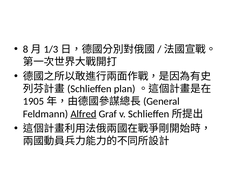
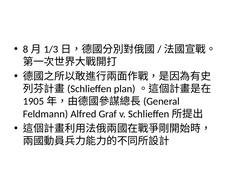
Alfred underline: present -> none (83, 114)
